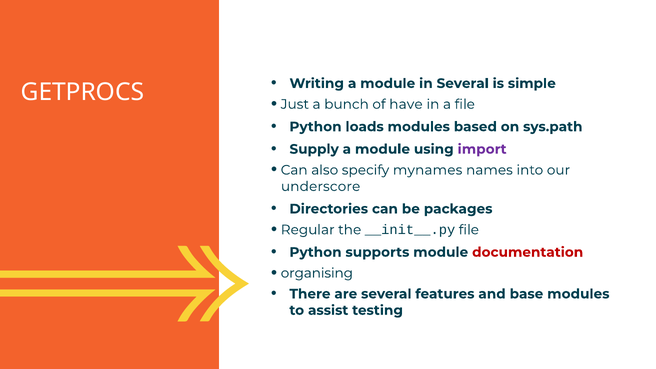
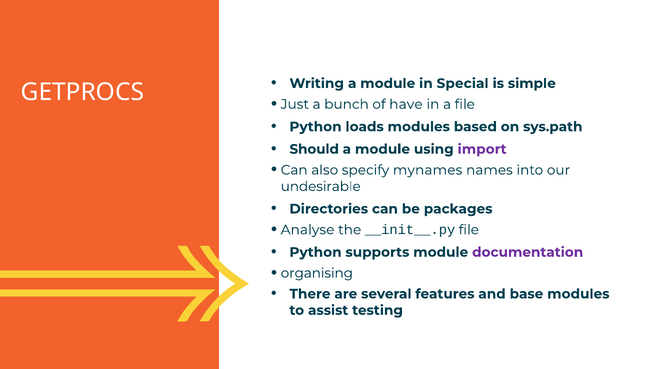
in Several: Several -> Special (463, 83)
Supply: Supply -> Should (314, 149)
underscore: underscore -> undesirable (321, 186)
Regular: Regular -> Analyse (308, 230)
documentation colour: red -> purple (528, 252)
